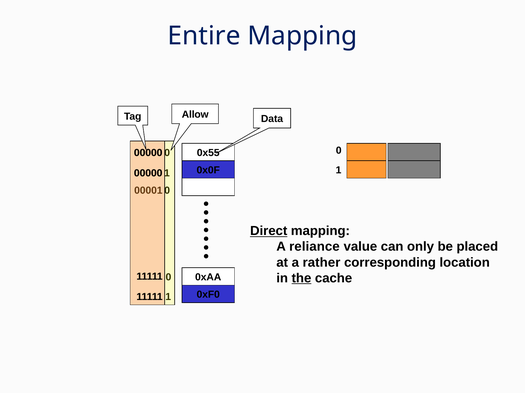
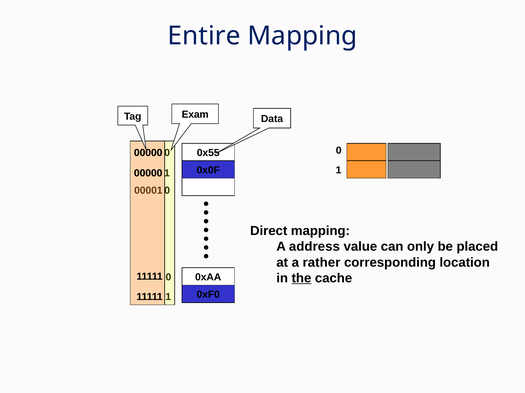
Allow: Allow -> Exam (195, 115)
Direct underline: present -> none (269, 231)
reliance: reliance -> address (314, 247)
